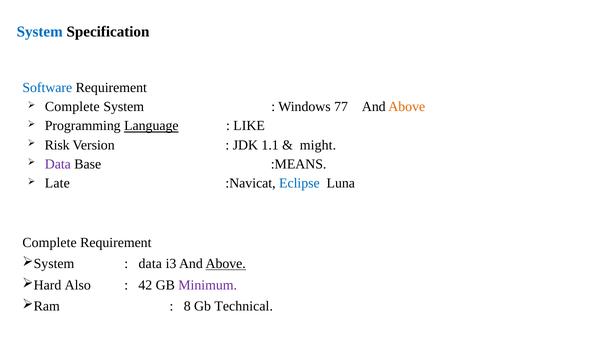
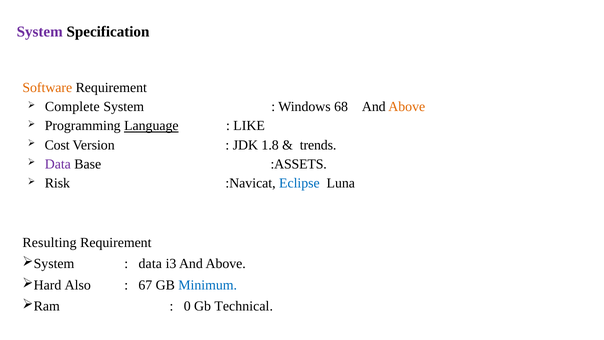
System colour: blue -> purple (40, 32)
Software colour: blue -> orange (47, 87)
77: 77 -> 68 (341, 107)
Risk: Risk -> Cost (57, 145)
1.1: 1.1 -> 1.8 (270, 145)
might: might -> trends (318, 145)
:MEANS: :MEANS -> :ASSETS (299, 164)
Late: Late -> Risk (57, 183)
Complete: Complete -> Resulting (50, 242)
Above underline: present -> none (226, 264)
42: 42 -> 67 (145, 285)
Minimum colour: purple -> blue (208, 285)
8: 8 -> 0 (187, 306)
